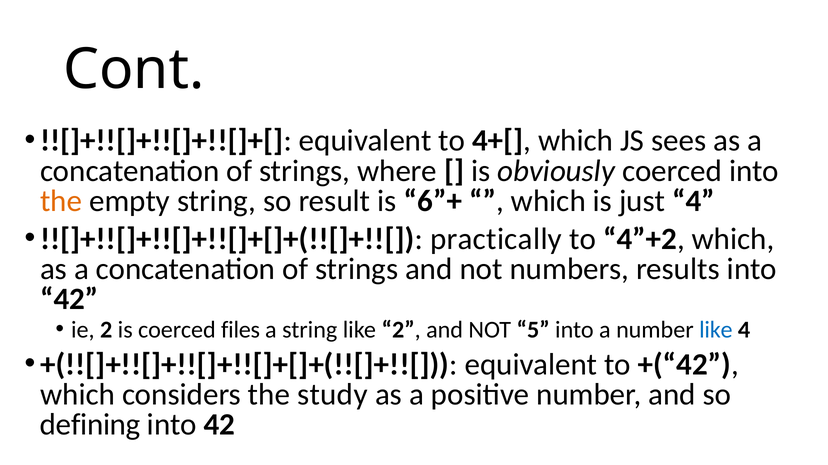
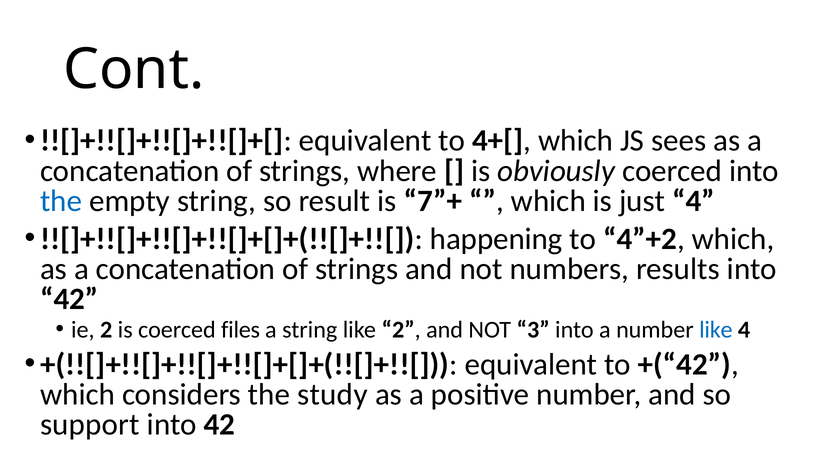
the colour: orange -> blue (61, 201)
6”+: 6”+ -> 7”+ (433, 201)
practically: practically -> happening (496, 239)
5: 5 -> 3 (533, 331)
defining: defining -> support (90, 425)
